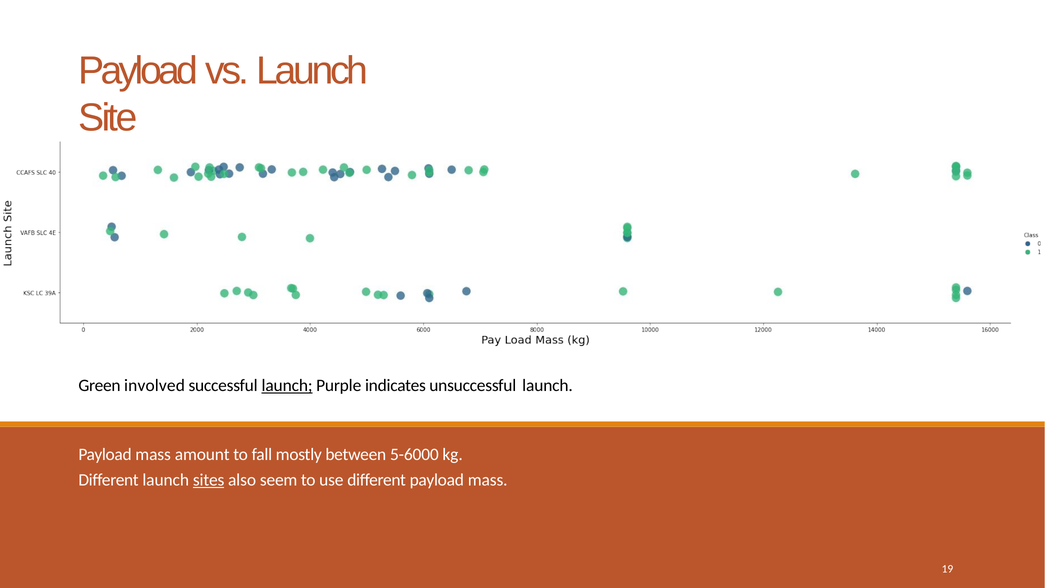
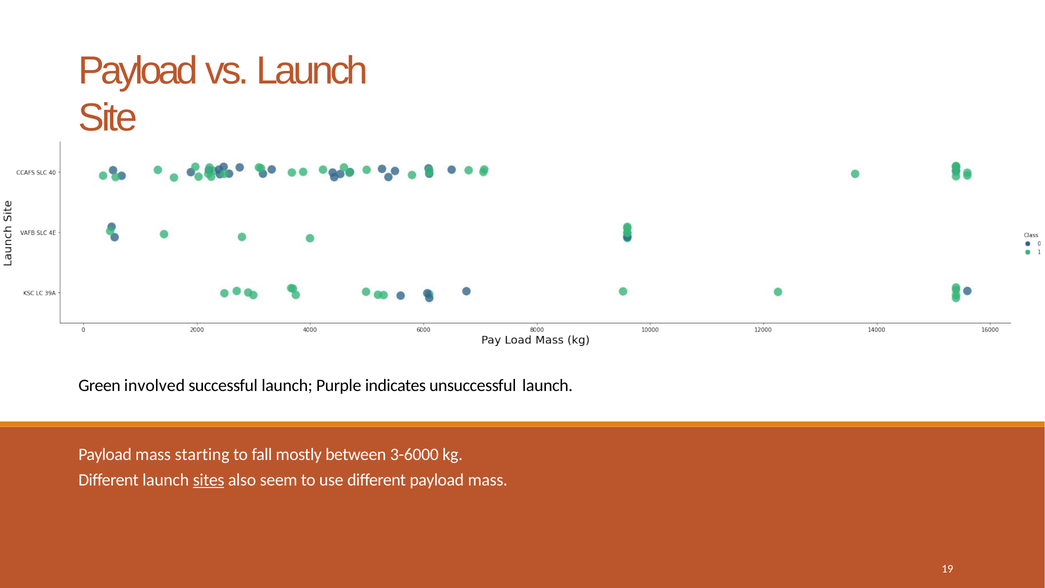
launch underline: present -> none (287, 385)
amount: amount -> starting (202, 455)
5-6000: 5-6000 -> 3-6000 (414, 455)
